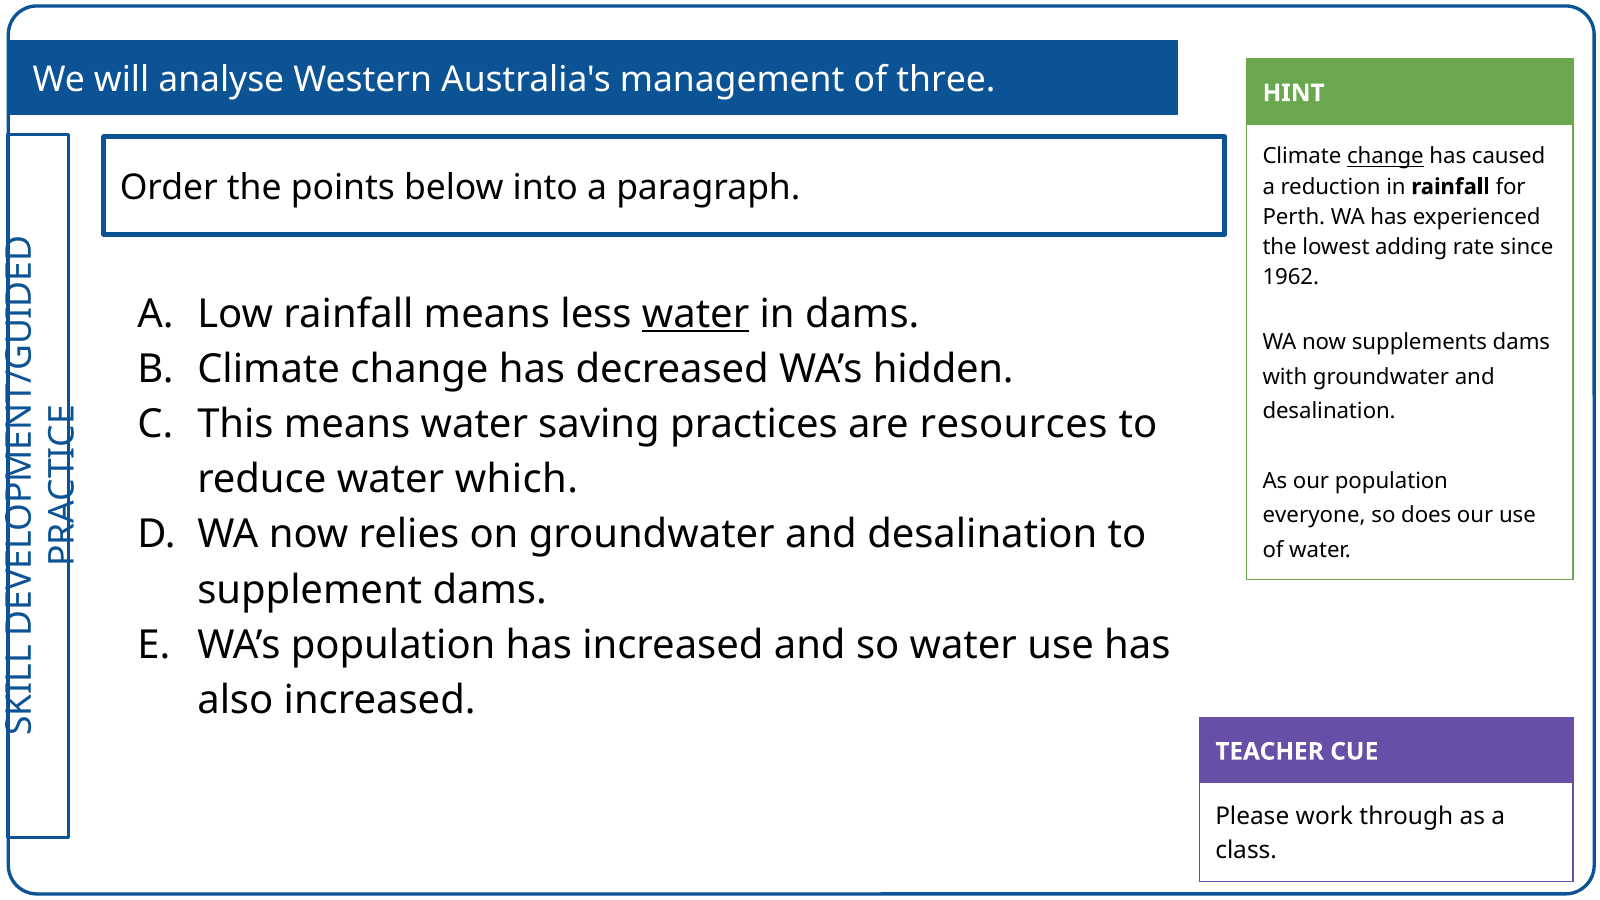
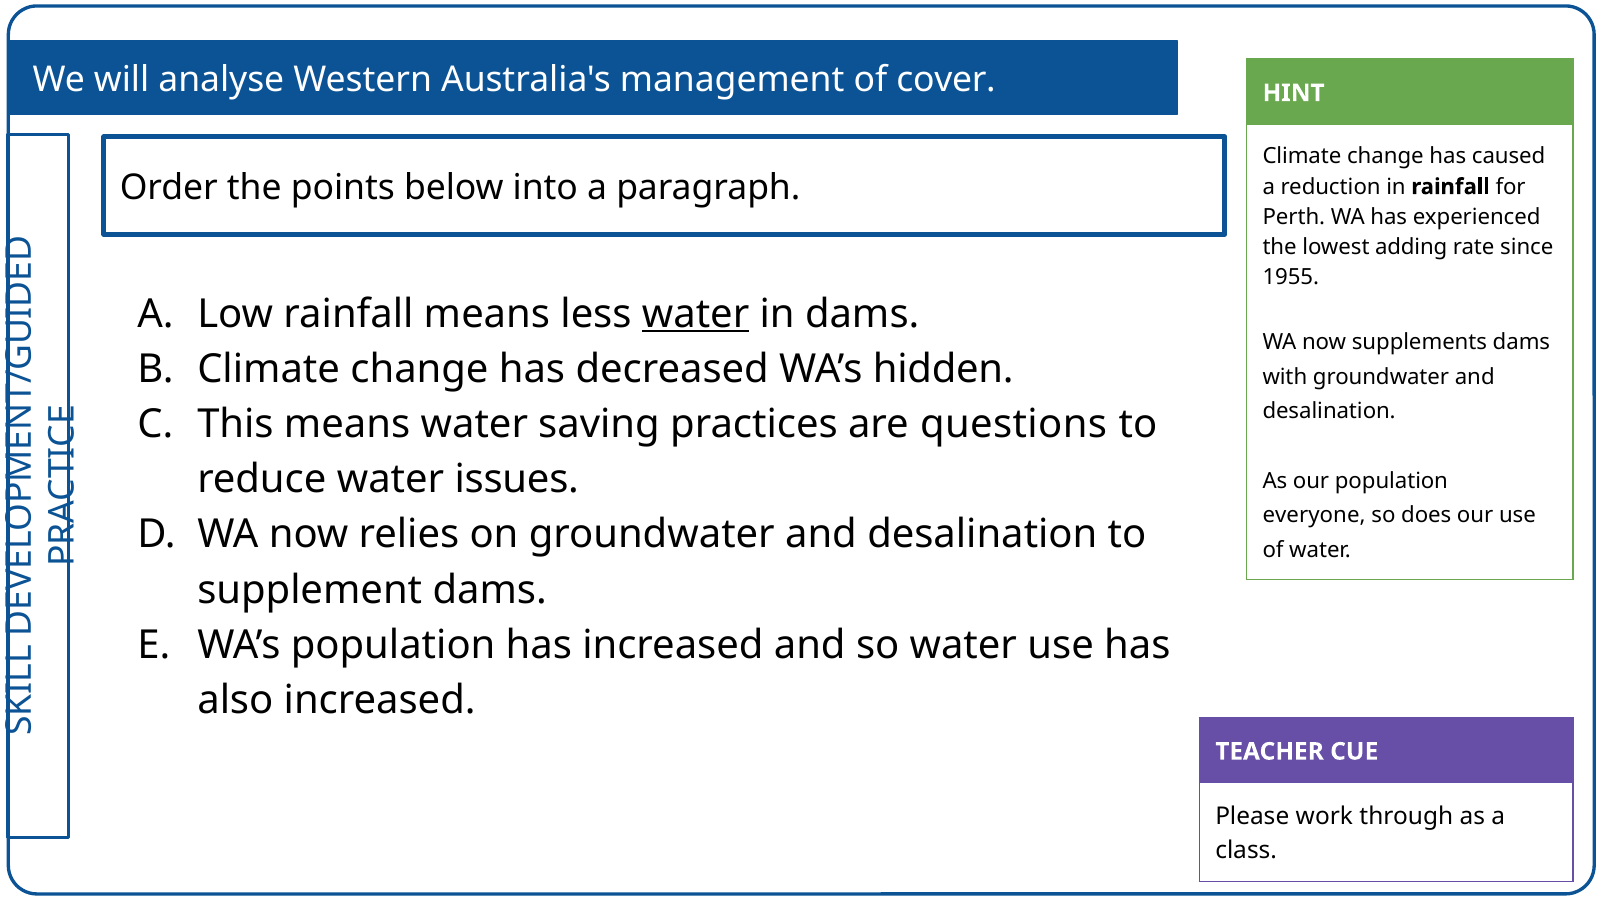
three: three -> cover (946, 79)
change underline: present -> none (1385, 157)
1962: 1962 -> 1955 (1291, 277)
resources: resources -> questions (1014, 424)
which: which -> issues (517, 479)
